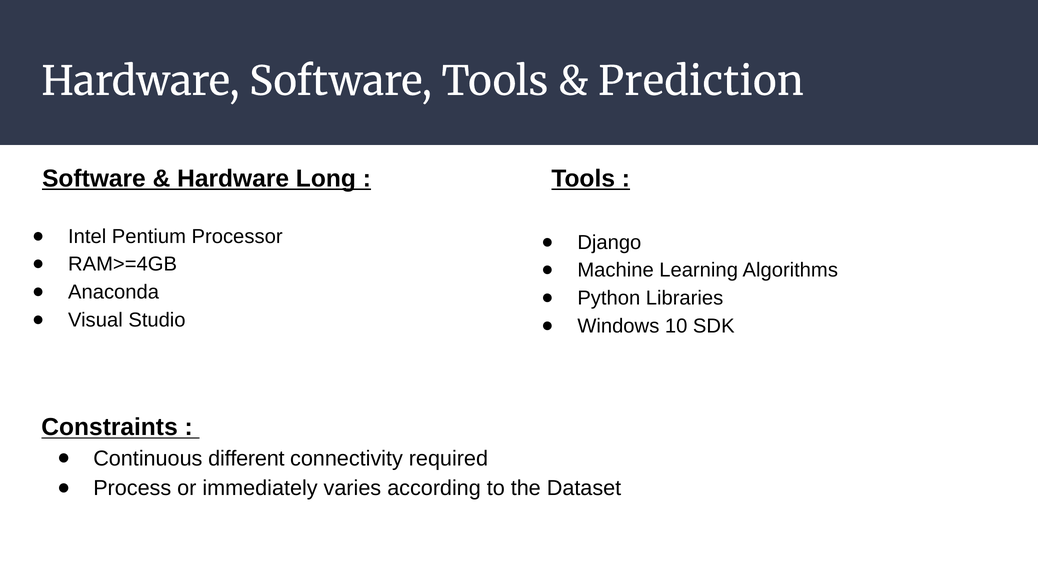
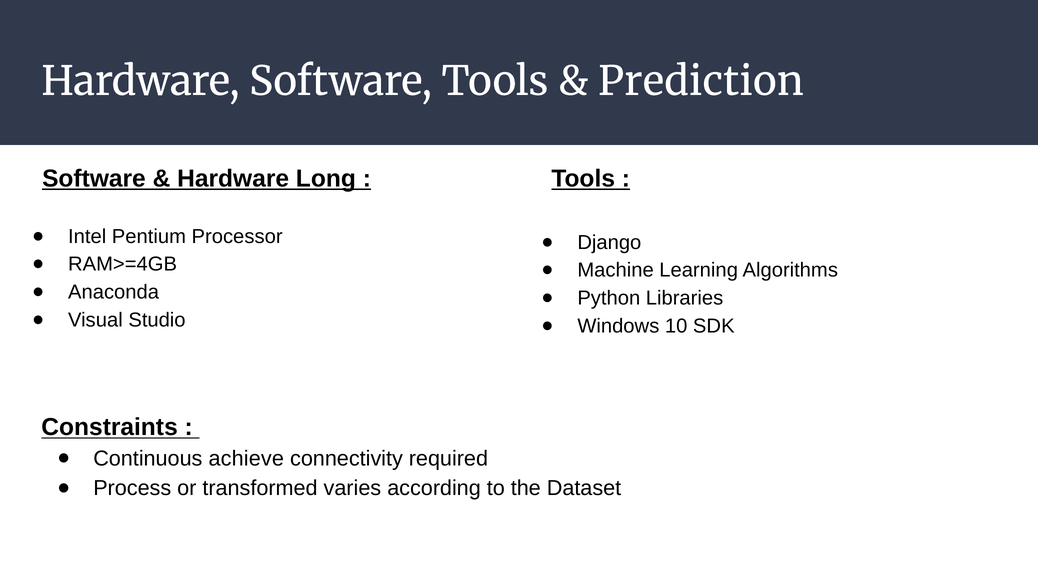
different: different -> achieve (246, 458)
immediately: immediately -> transformed (260, 488)
